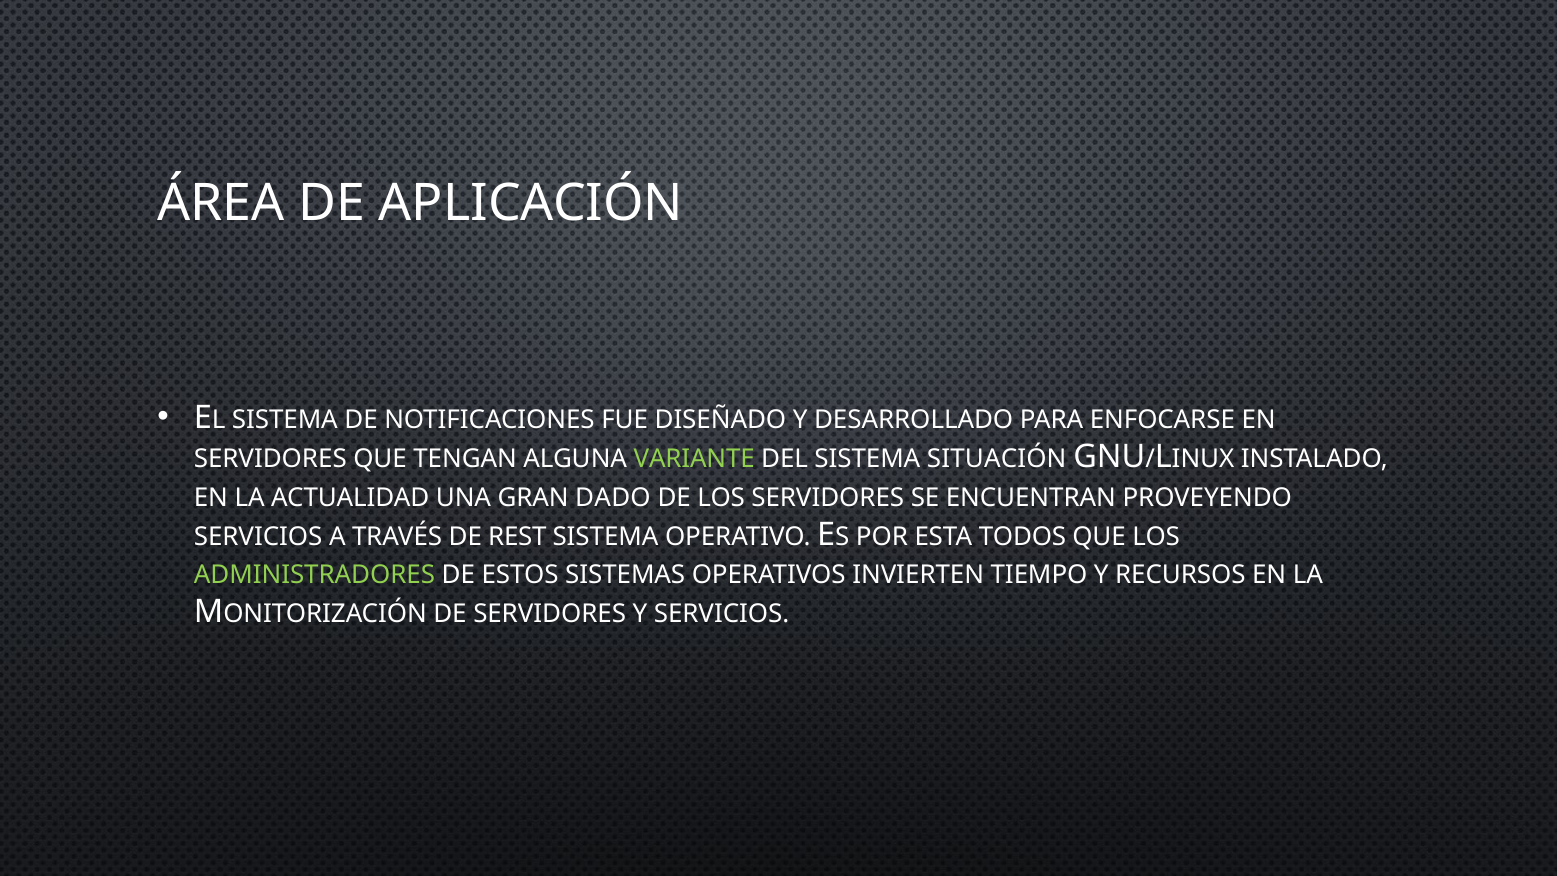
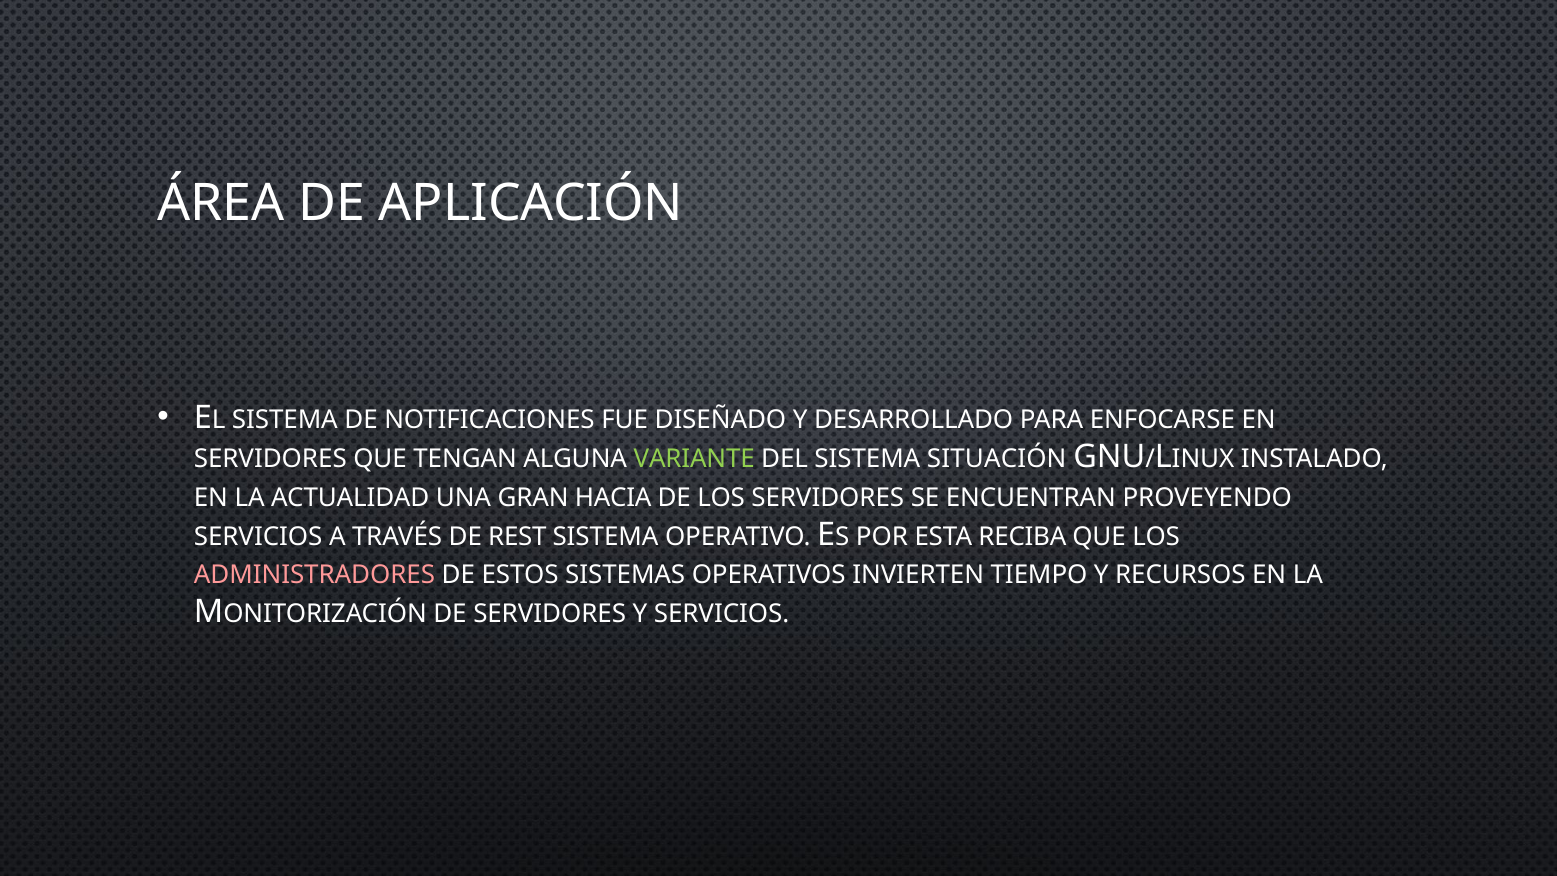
DADO: DADO -> HACIA (613, 497)
TODOS: TODOS -> RECIBA (1022, 536)
ADMINISTRADORES colour: light green -> pink (315, 575)
